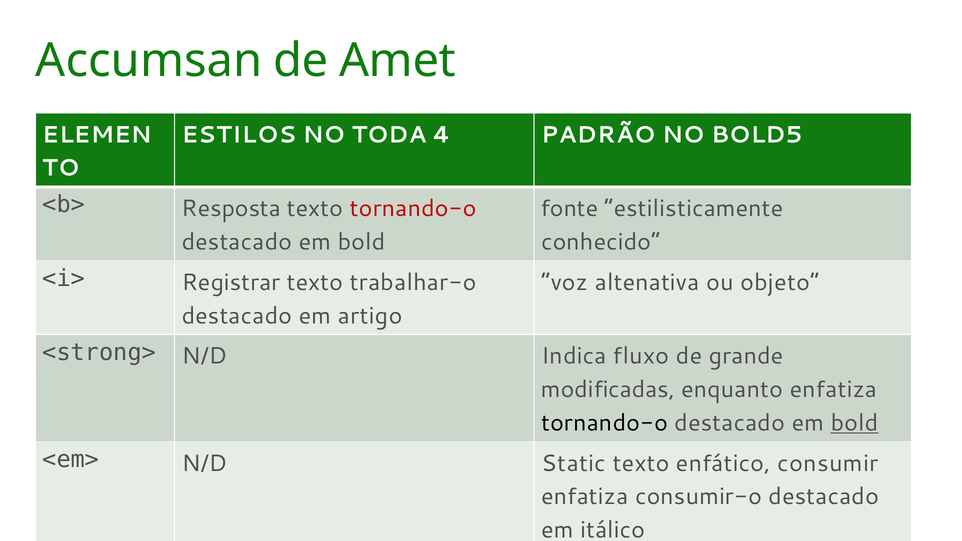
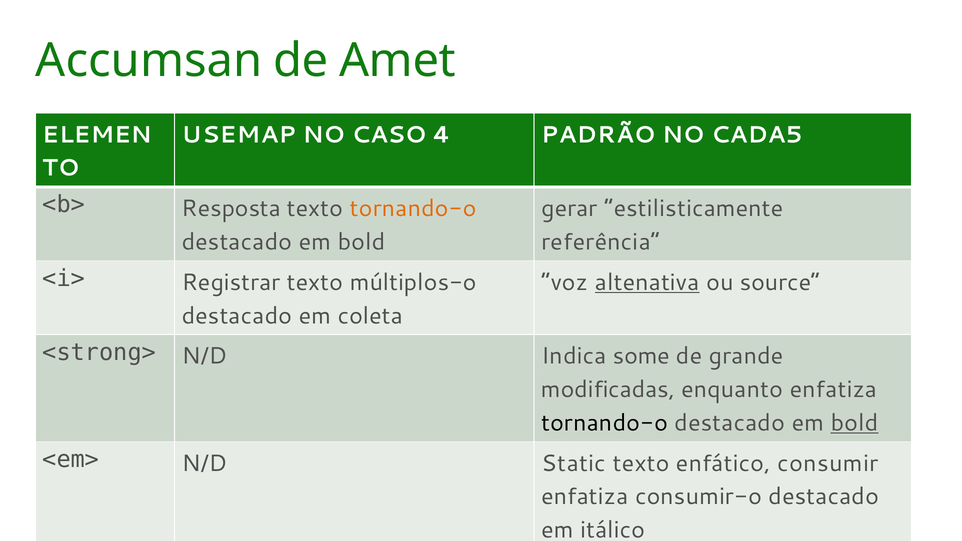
ESTILOS: ESTILOS -> USEMAP (239, 135)
TODA: TODA -> CASO (389, 135)
BOLD5: BOLD5 -> CADA5 (757, 135)
tornando-o colour: red -> orange (413, 209)
fonte: fonte -> gerar (569, 209)
conhecido: conhecido -> referência (601, 242)
trabalhar-o: trabalhar-o -> múltiplos-o (413, 282)
altenativa underline: none -> present (647, 282)
objeto: objeto -> source (780, 282)
artigo: artigo -> coleta (370, 316)
fluxo: fluxo -> some (641, 356)
